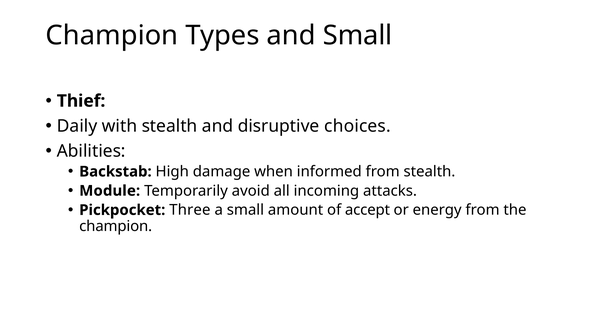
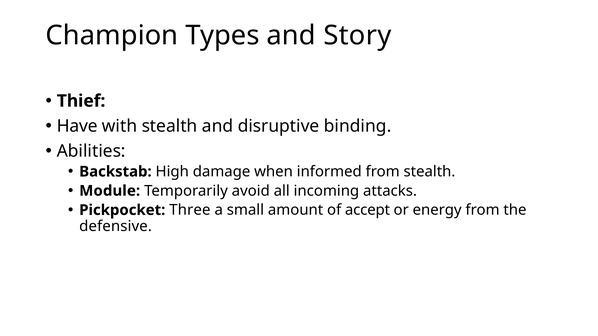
and Small: Small -> Story (357, 35)
Daily: Daily -> Have (77, 126)
choices: choices -> binding (358, 126)
champion: champion -> defensive (116, 226)
